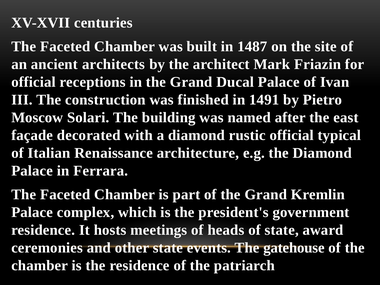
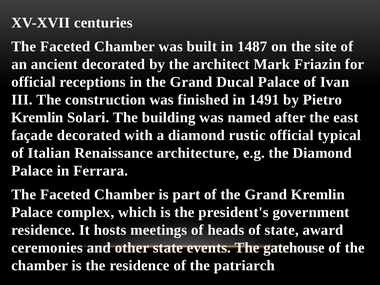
ancient architects: architects -> decorated (113, 64)
Moscow: Moscow -> Kremlin (37, 117)
